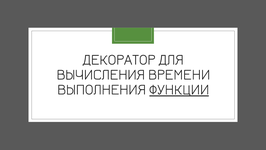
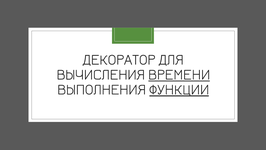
ВРЕМЕНИ underline: none -> present (179, 74)
